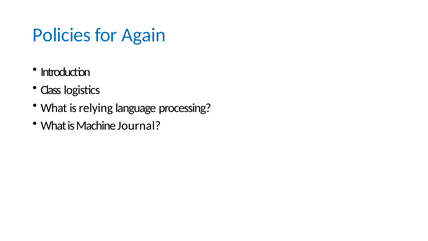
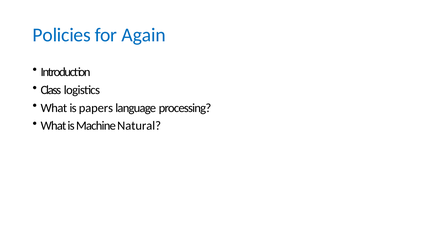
relying: relying -> papers (96, 108)
Journal: Journal -> Natural (139, 126)
